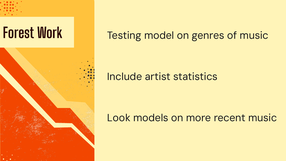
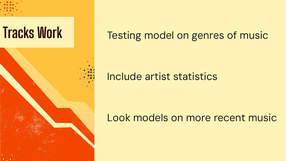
Forest: Forest -> Tracks (19, 33)
